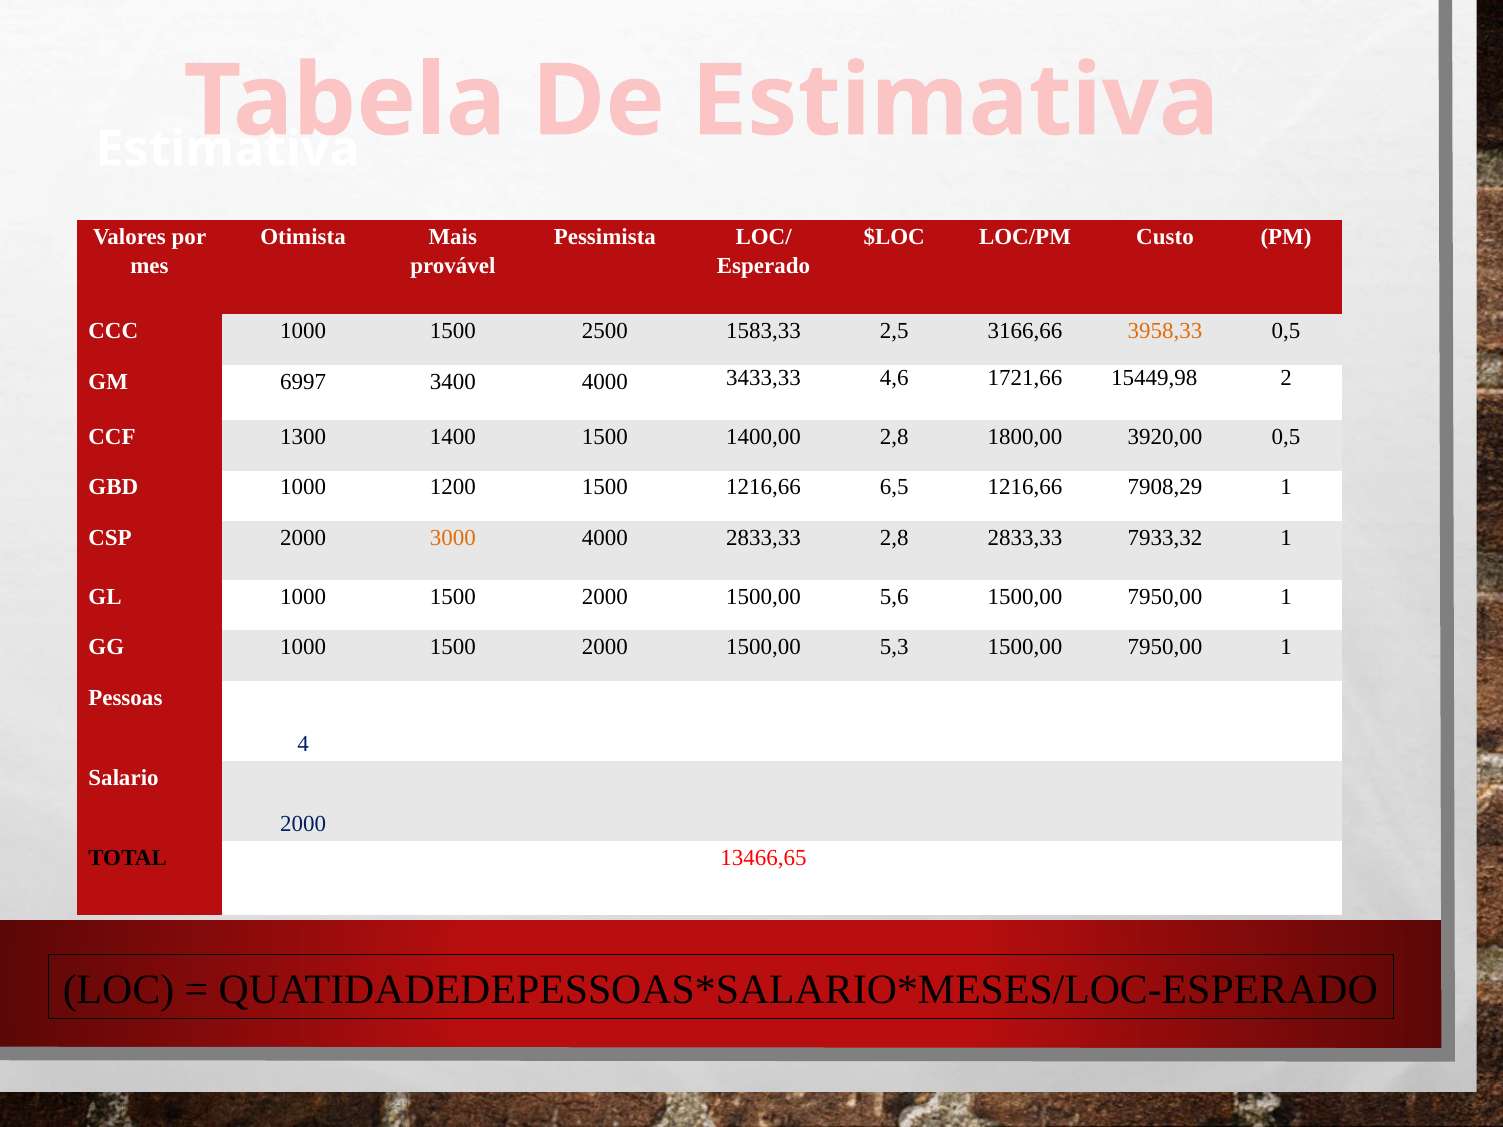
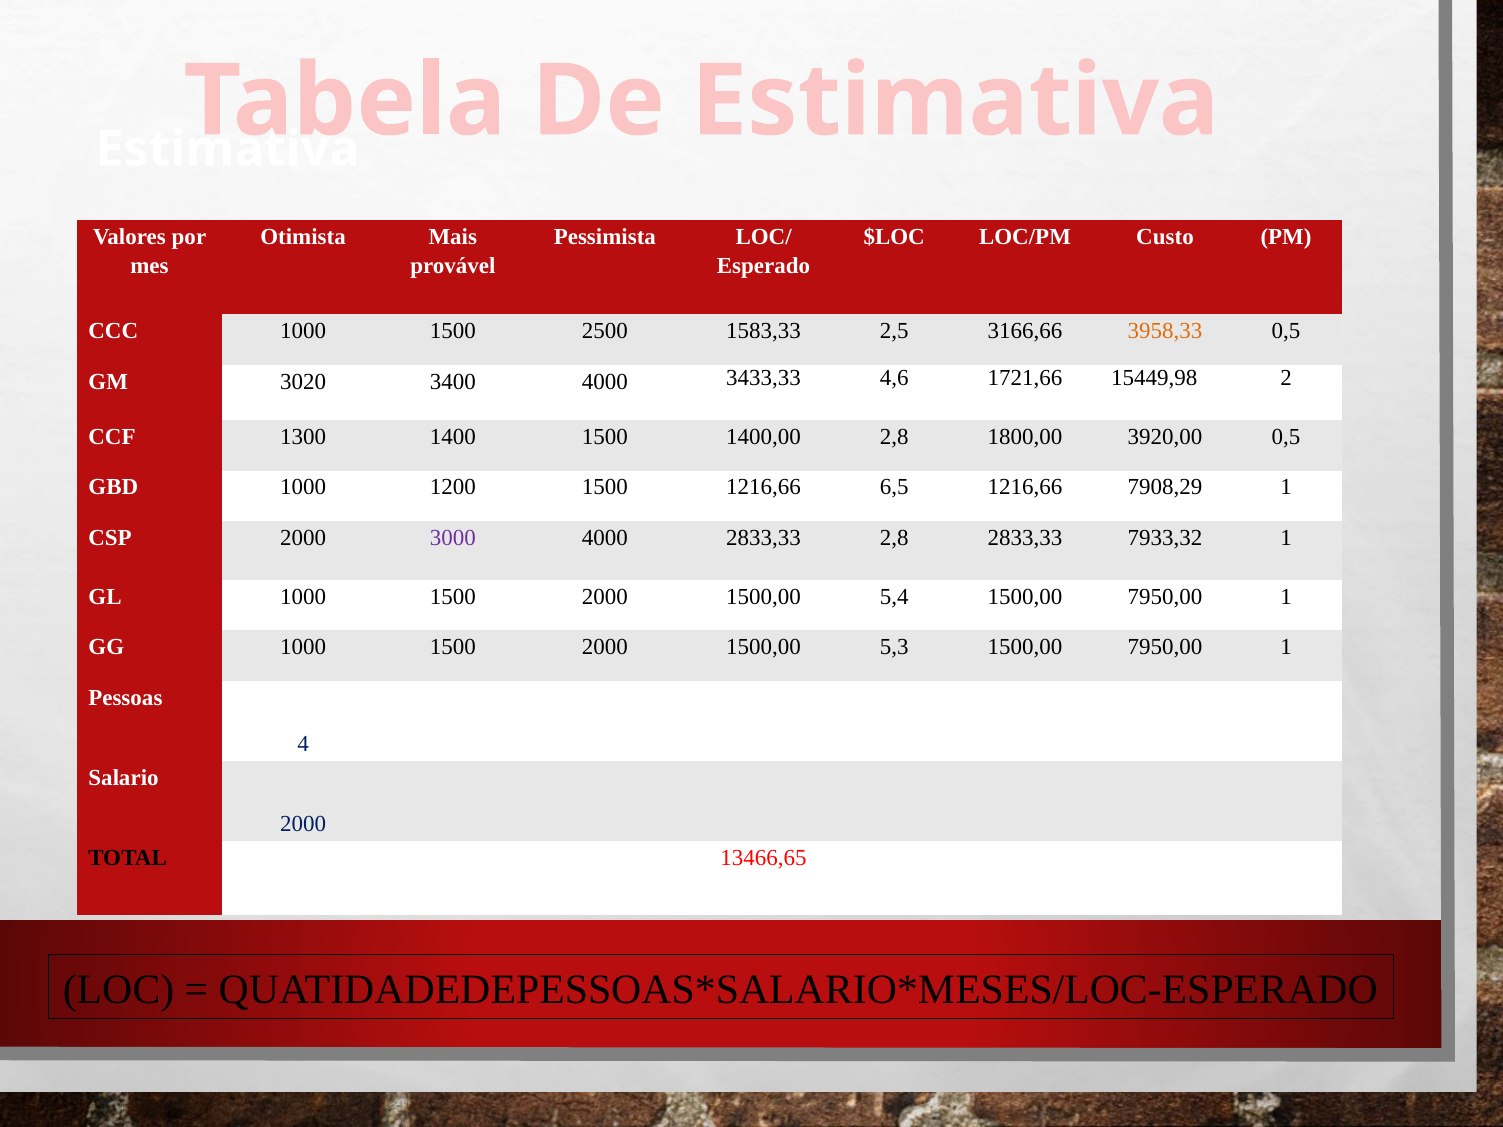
6997: 6997 -> 3020 (303, 382)
3000 colour: orange -> purple (453, 538)
5,6: 5,6 -> 5,4 (894, 597)
